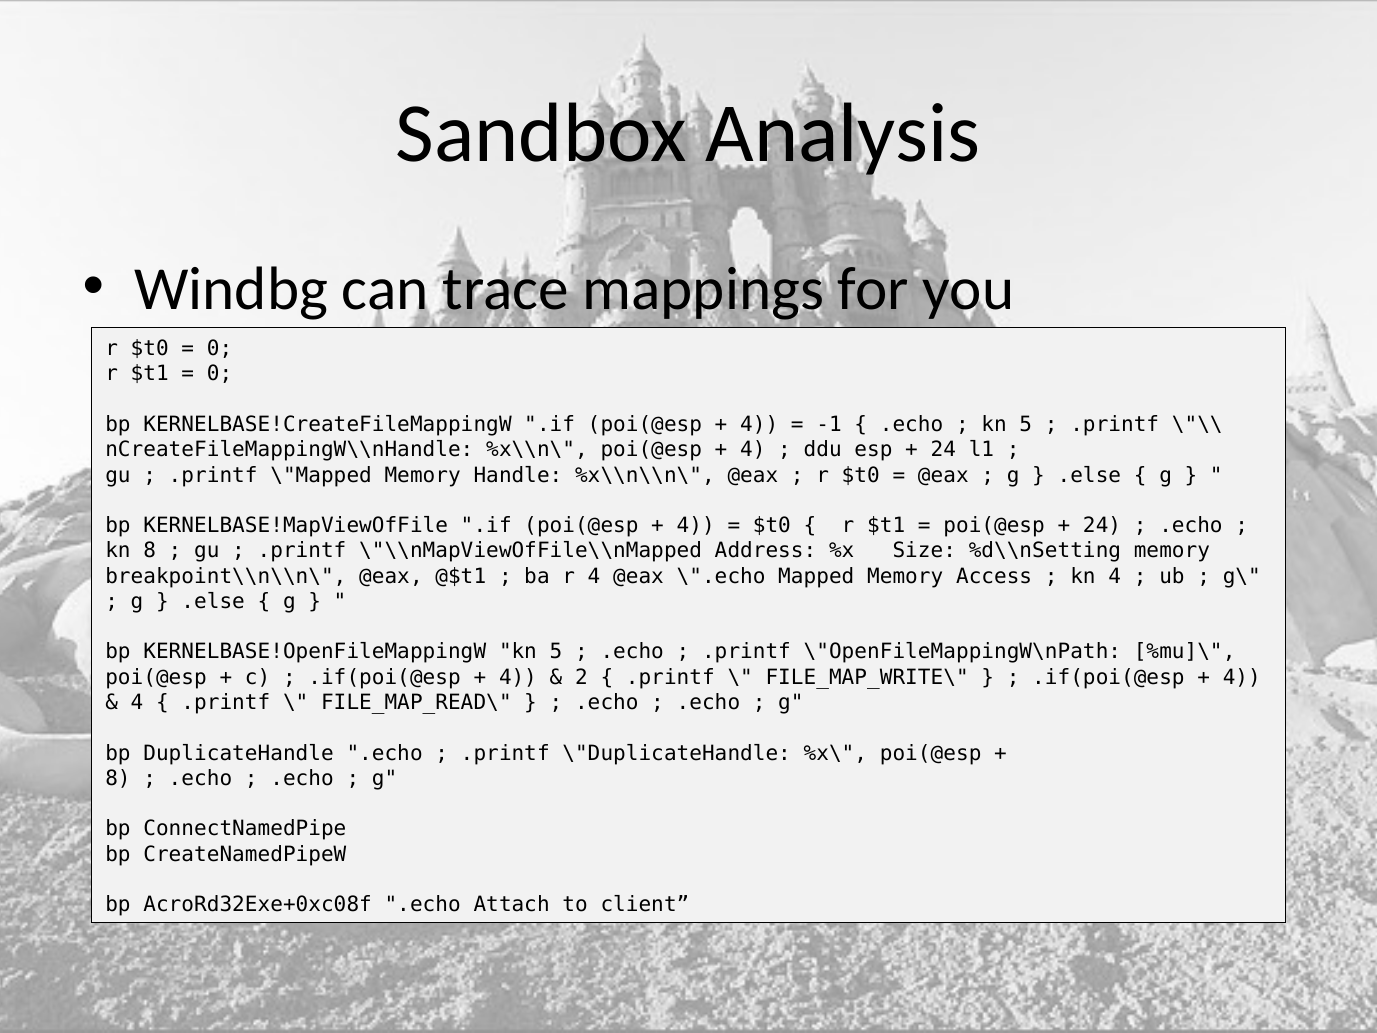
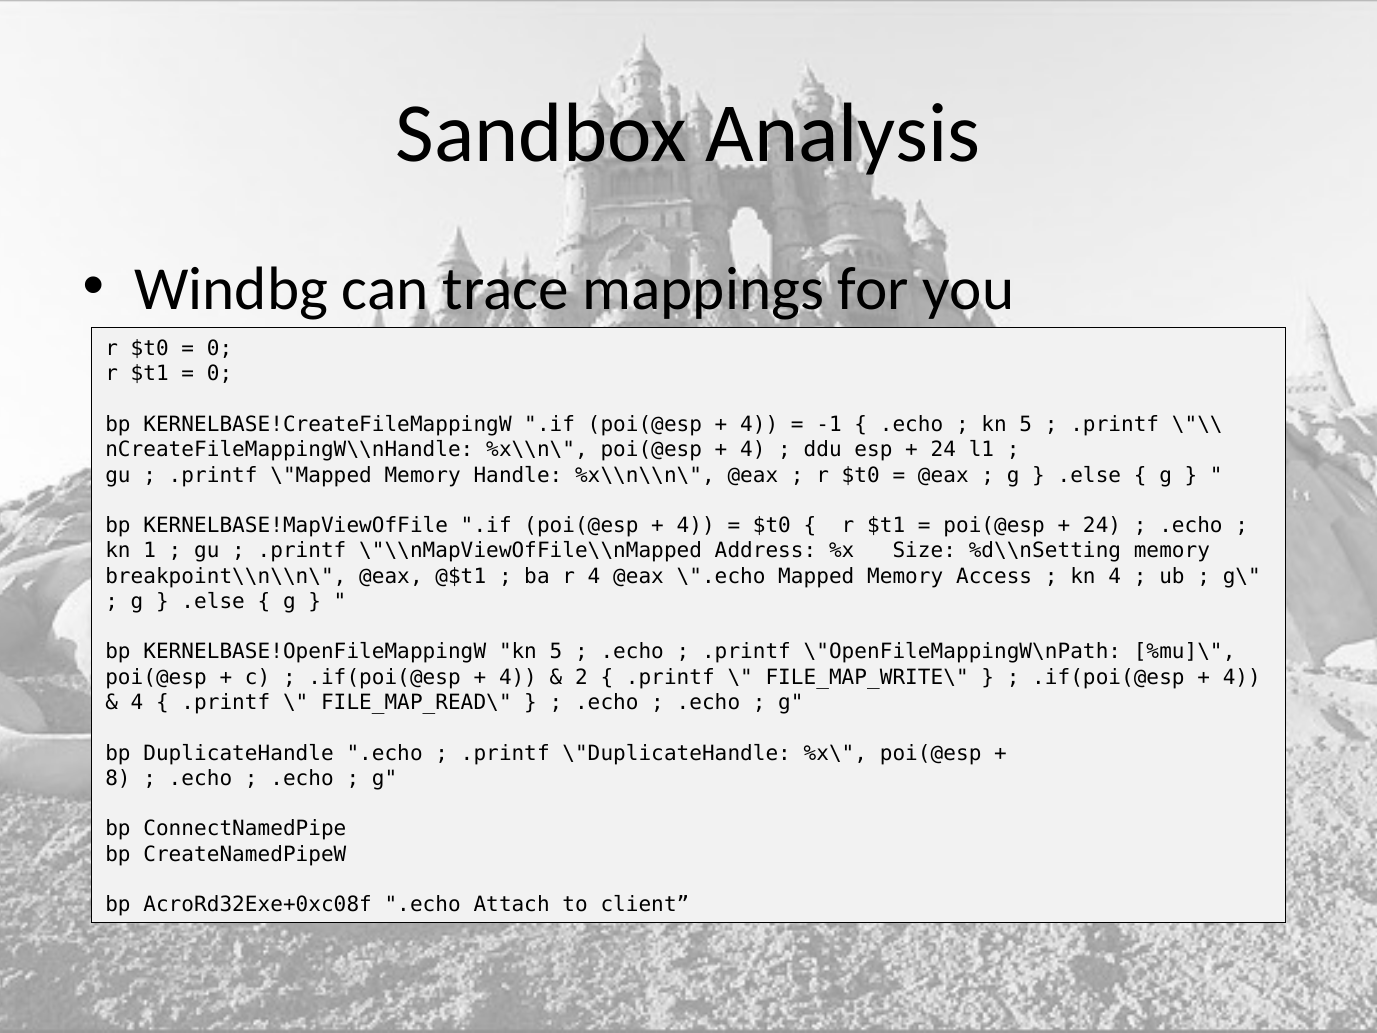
kn 8: 8 -> 1 (150, 551)
